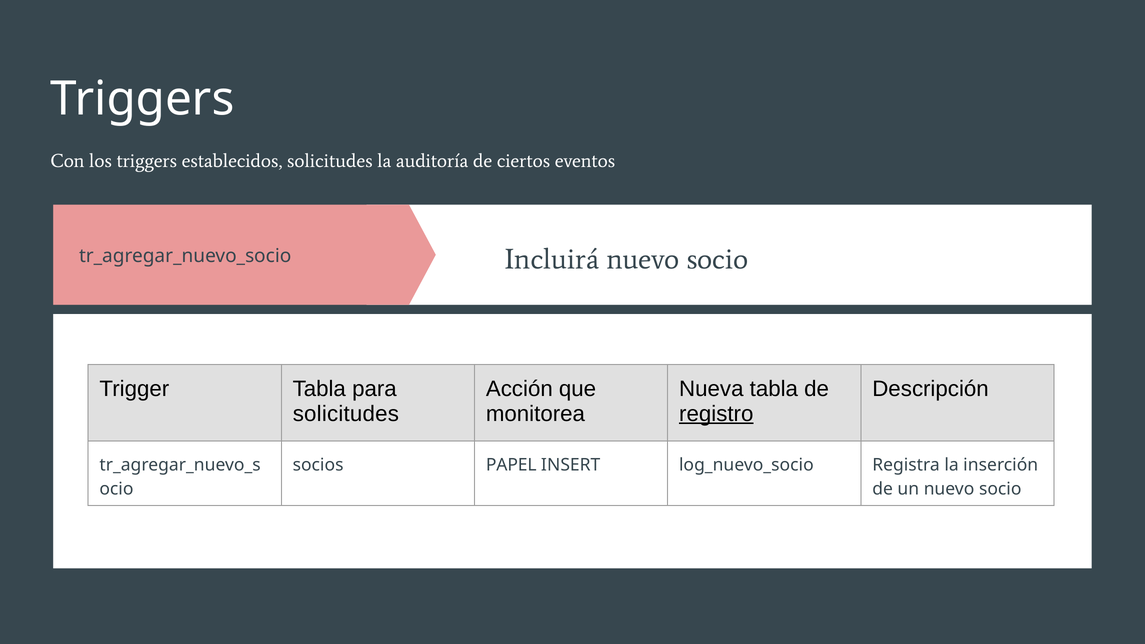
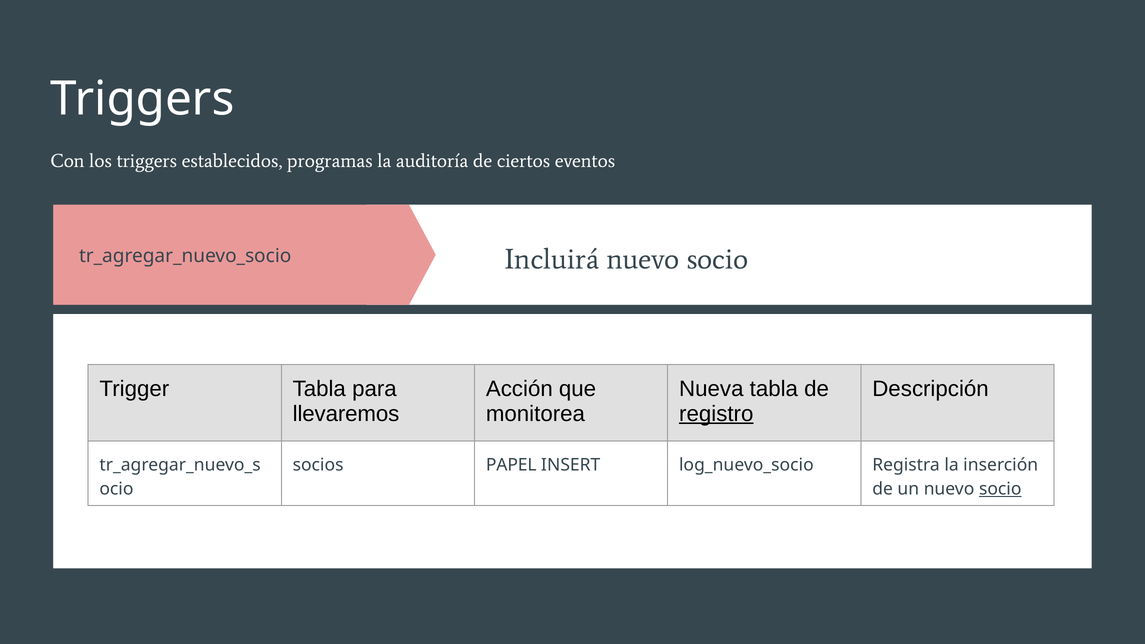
establecidos solicitudes: solicitudes -> programas (330, 161)
solicitudes: solicitudes -> llevaremos (346, 414)
socio underline: none -> present (1000, 489)
